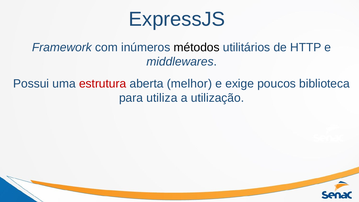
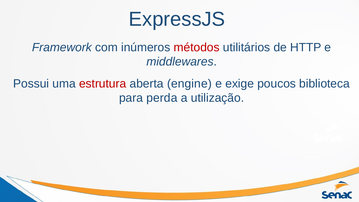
métodos colour: black -> red (197, 47)
melhor: melhor -> engine (189, 84)
utiliza: utiliza -> perda (162, 98)
